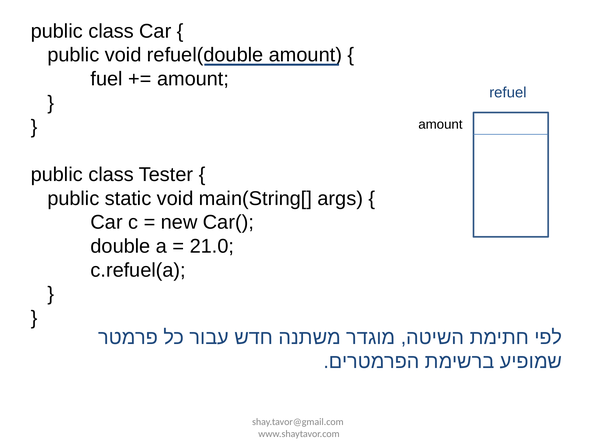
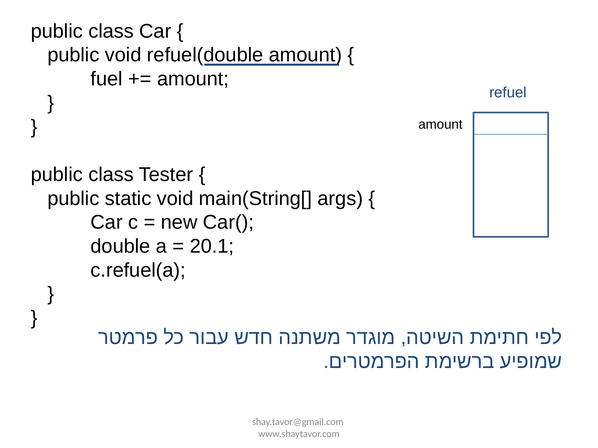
21.0: 21.0 -> 20.1 (212, 247)
